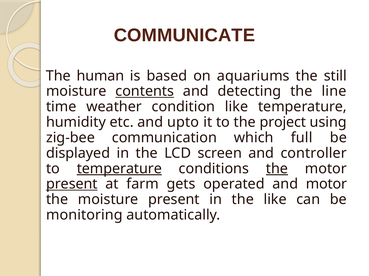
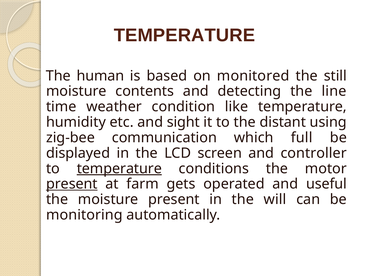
COMMUNICATE: COMMUNICATE -> TEMPERATURE (184, 35)
aquariums: aquariums -> monitored (253, 76)
contents underline: present -> none (145, 92)
upto: upto -> sight (183, 123)
project: project -> distant (283, 123)
the underline: present -> none (277, 169)
and motor: motor -> useful (326, 185)
the like: like -> will (275, 200)
